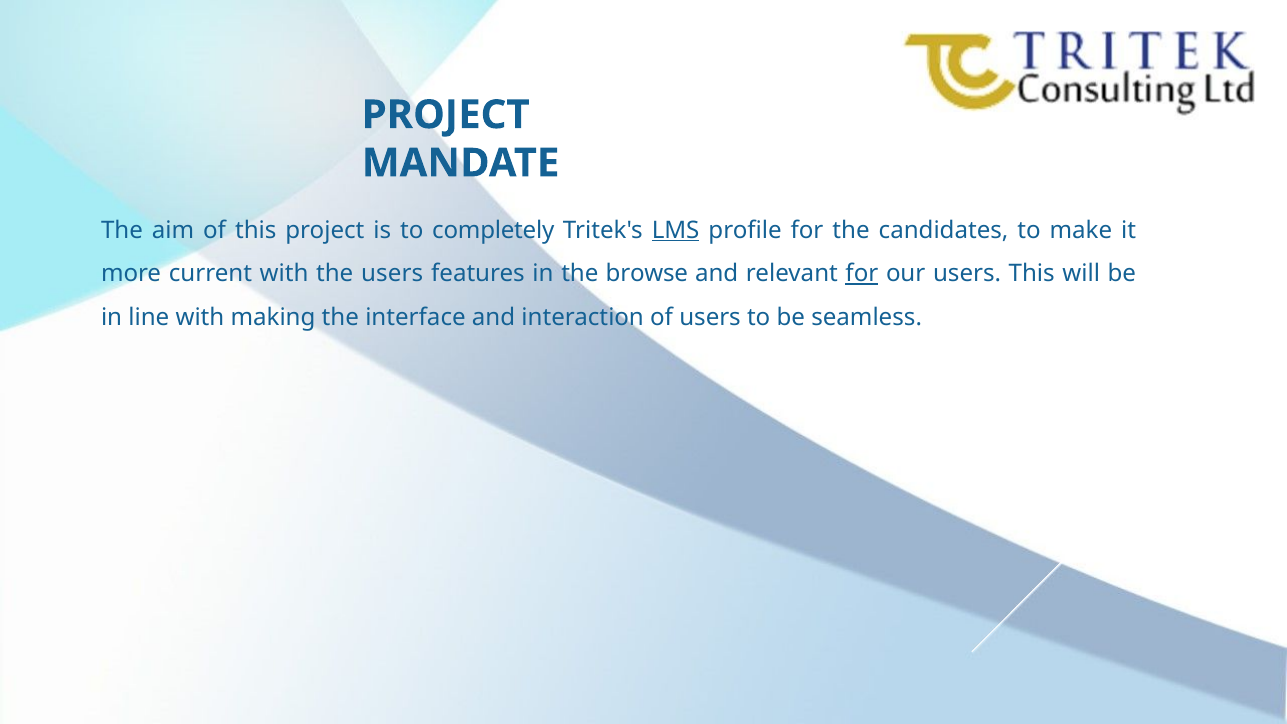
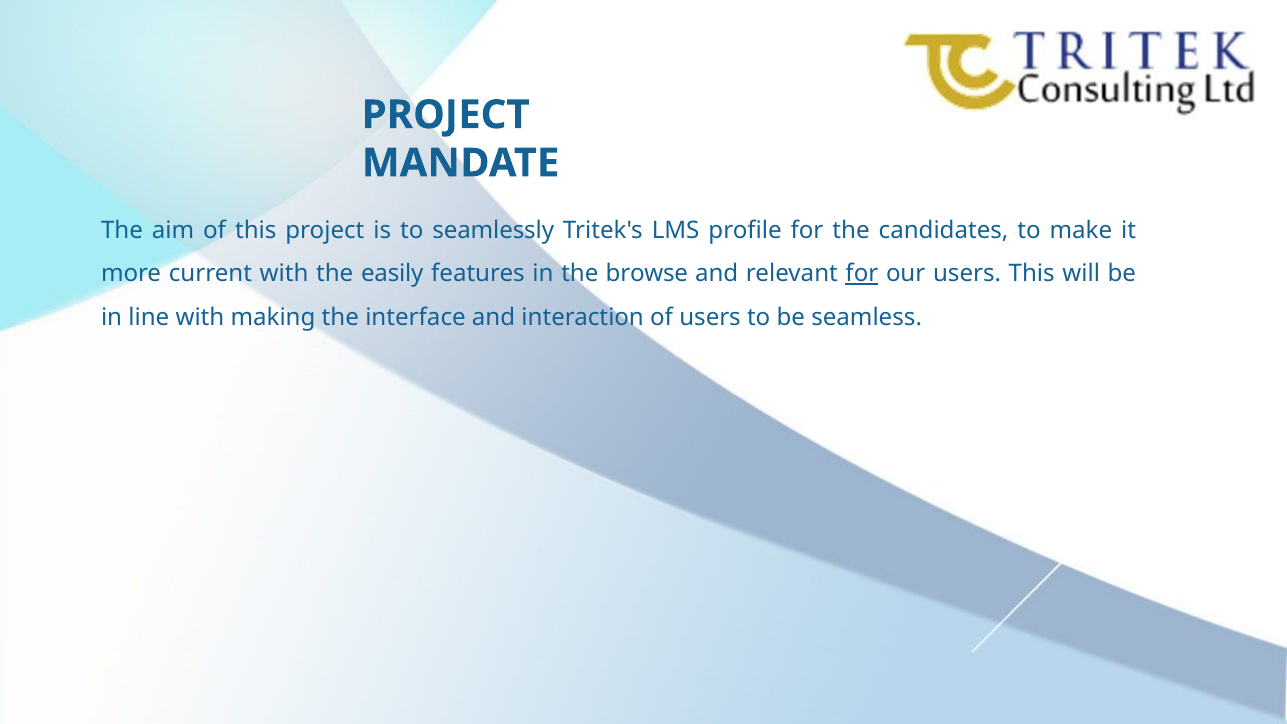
completely: completely -> seamlessly (493, 230)
LMS underline: present -> none (676, 230)
the users: users -> easily (392, 274)
